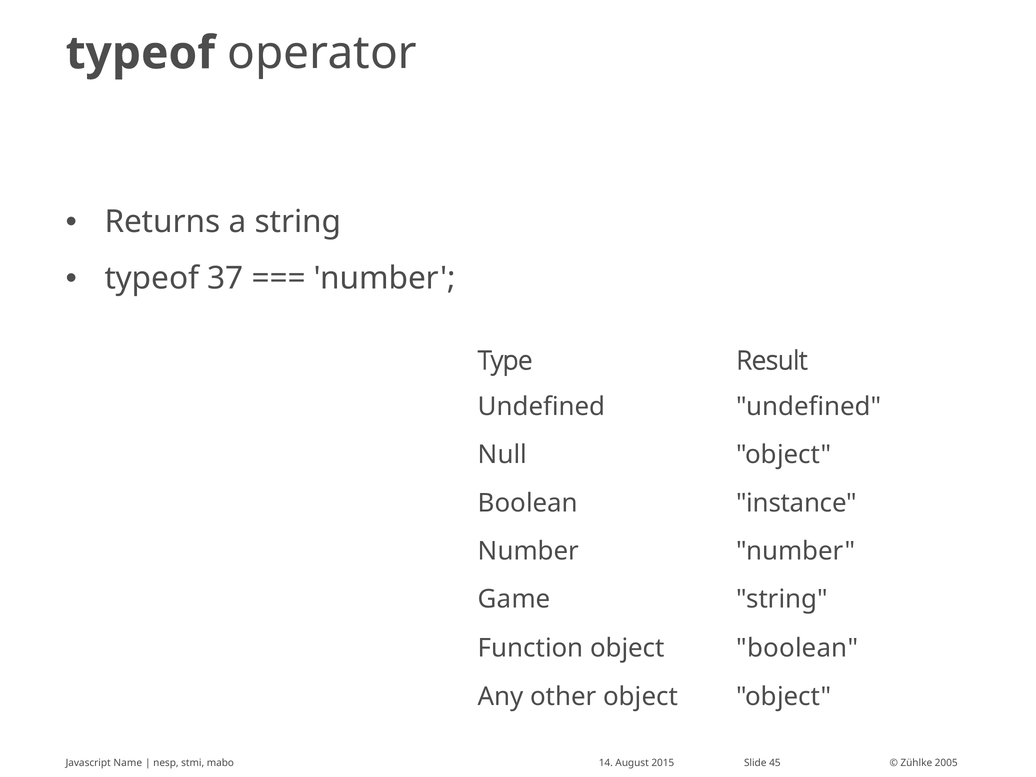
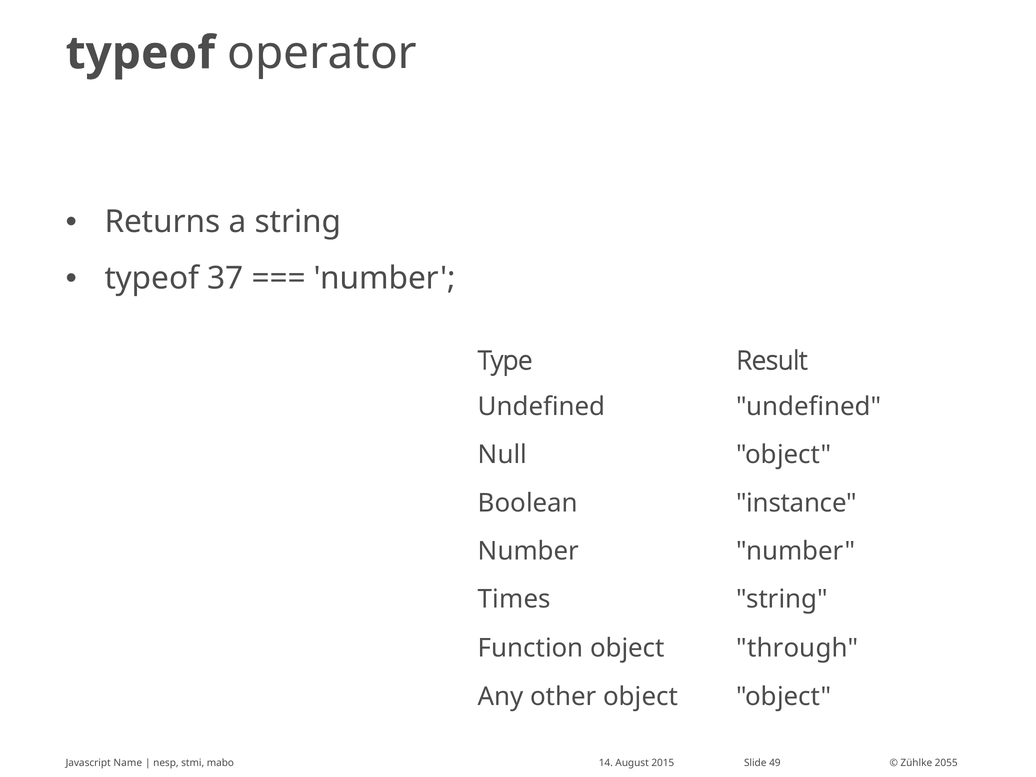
Game: Game -> Times (514, 599)
Function object boolean: boolean -> through (797, 648)
45: 45 -> 49 (775, 763)
2005: 2005 -> 2055 (946, 763)
